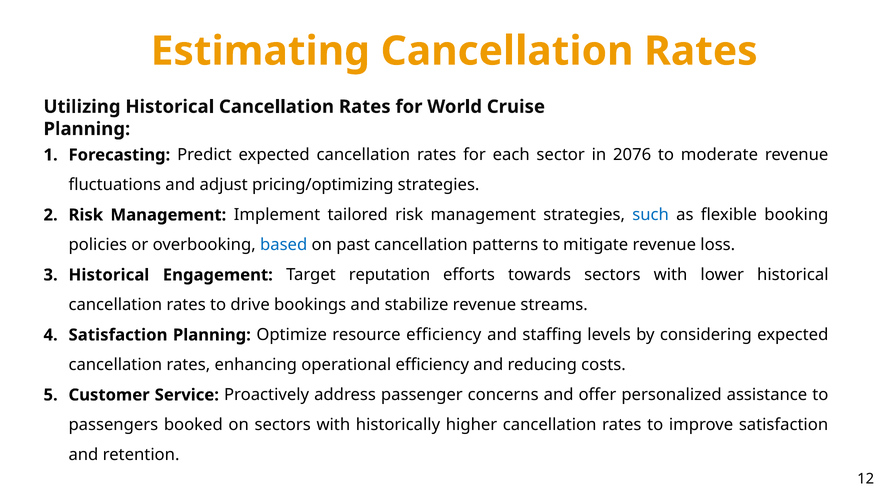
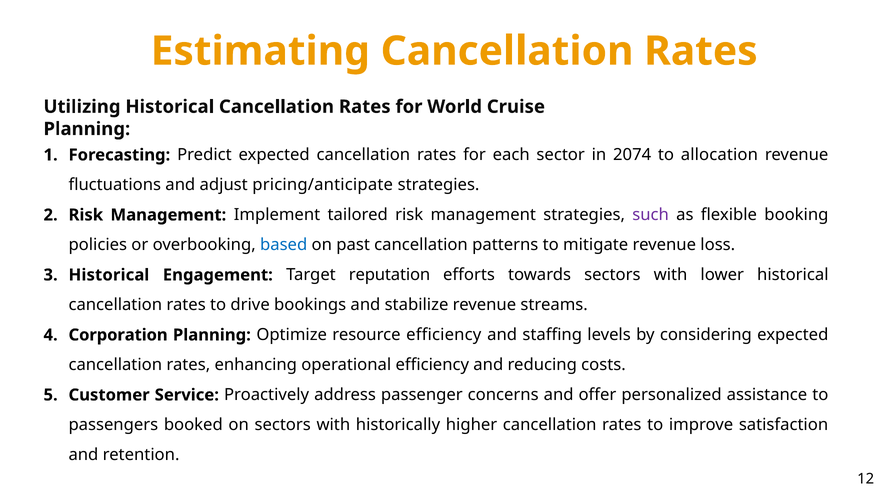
2076: 2076 -> 2074 (632, 155)
moderate: moderate -> allocation (719, 155)
pricing/optimizing: pricing/optimizing -> pricing/anticipate (323, 185)
such colour: blue -> purple (651, 215)
Satisfaction: Satisfaction -> Corporation (118, 335)
